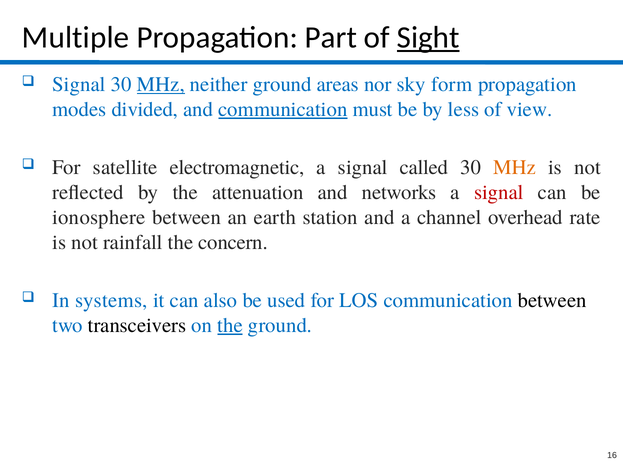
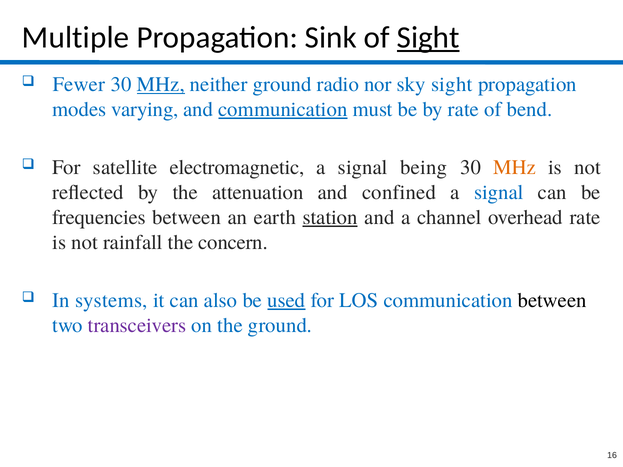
Part: Part -> Sink (331, 37)
Signal: Signal -> Fewer (79, 85)
areas: areas -> radio (338, 85)
sky form: form -> sight (452, 85)
divided: divided -> varying (145, 109)
by less: less -> rate (464, 109)
view: view -> bend (530, 109)
called: called -> being (424, 168)
networks: networks -> confined (399, 193)
signal colour: red -> blue (499, 193)
ionosphere: ionosphere -> frequencies (99, 217)
station underline: none -> present (330, 217)
used underline: none -> present (286, 300)
transceivers colour: black -> purple (137, 325)
the underline: present -> none (230, 325)
